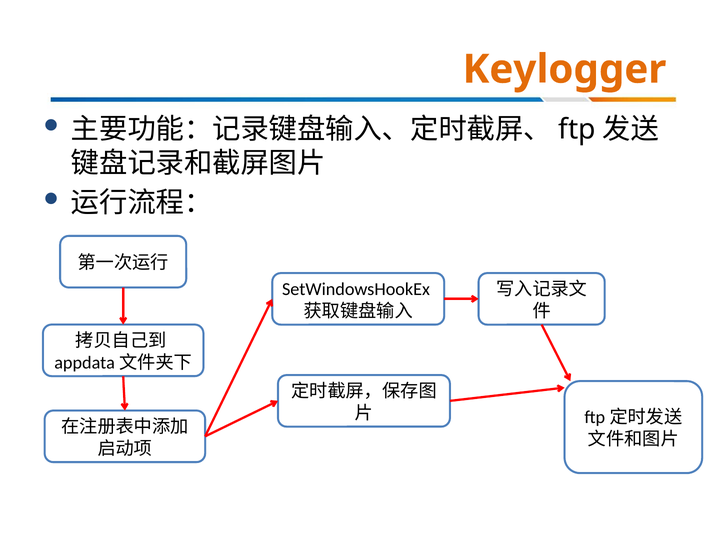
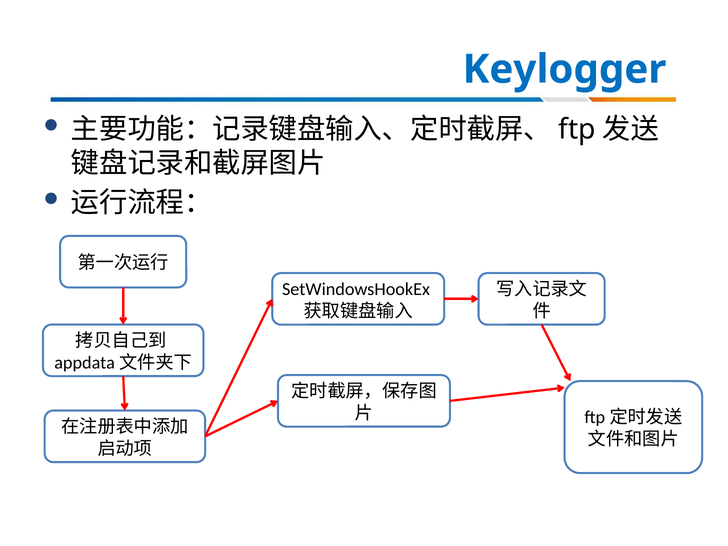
Keylogger colour: orange -> blue (564, 69)
